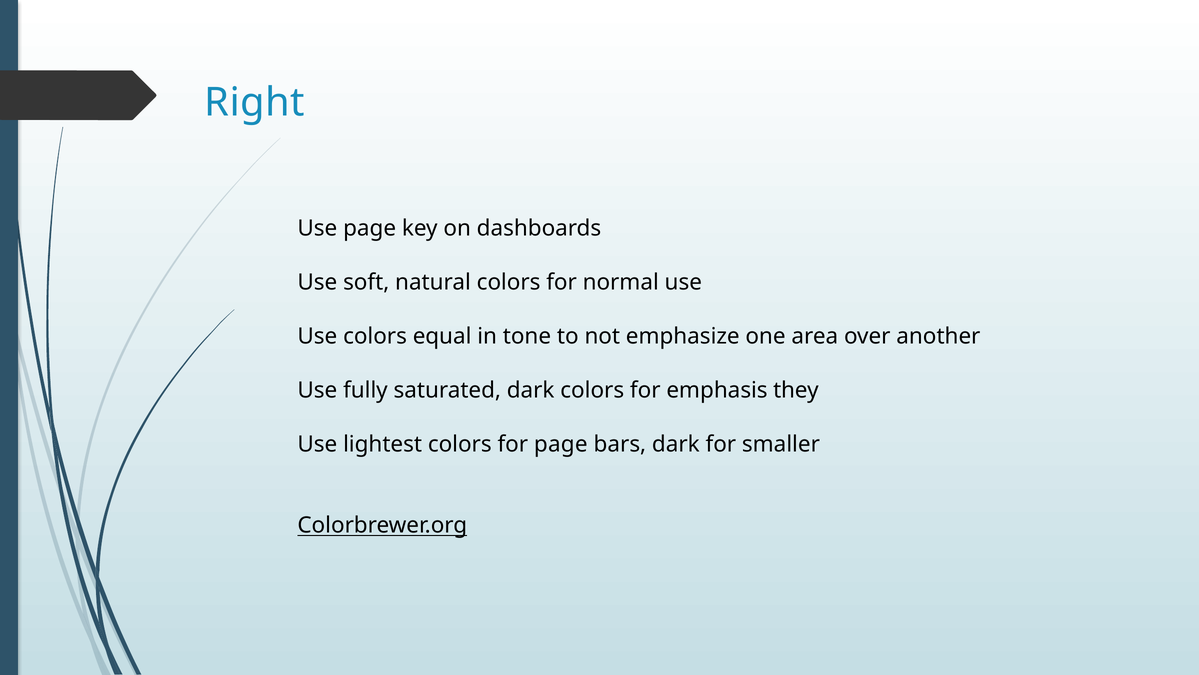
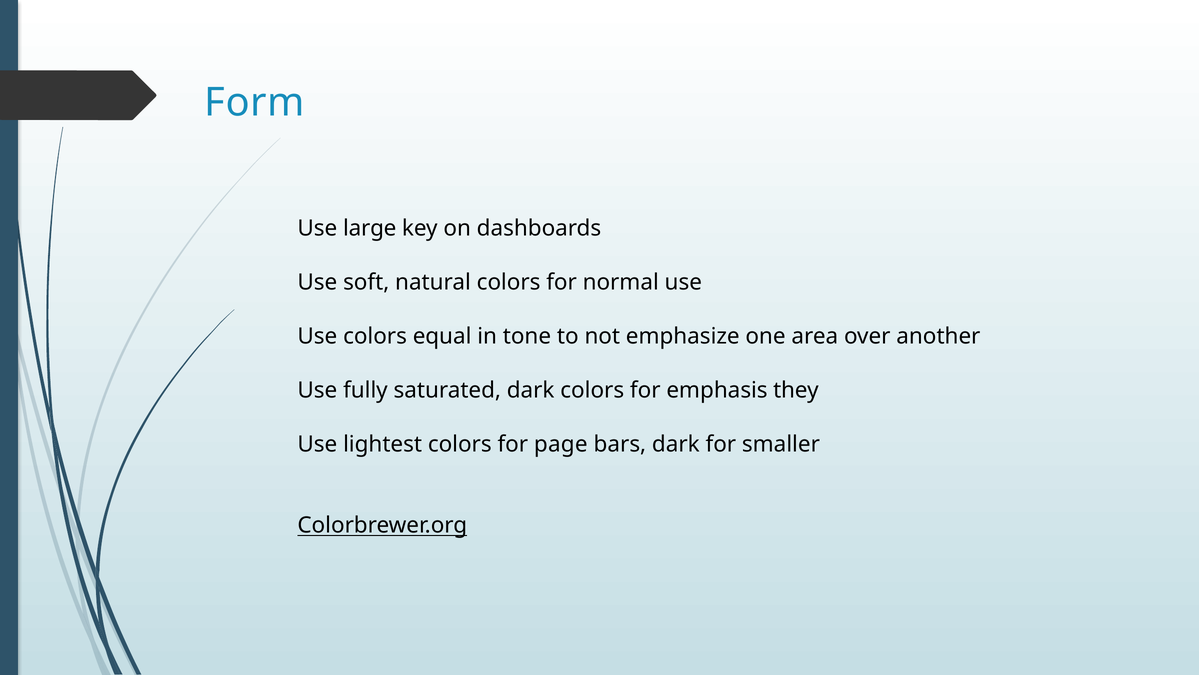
Right: Right -> Form (254, 102)
Use page: page -> large (370, 228)
